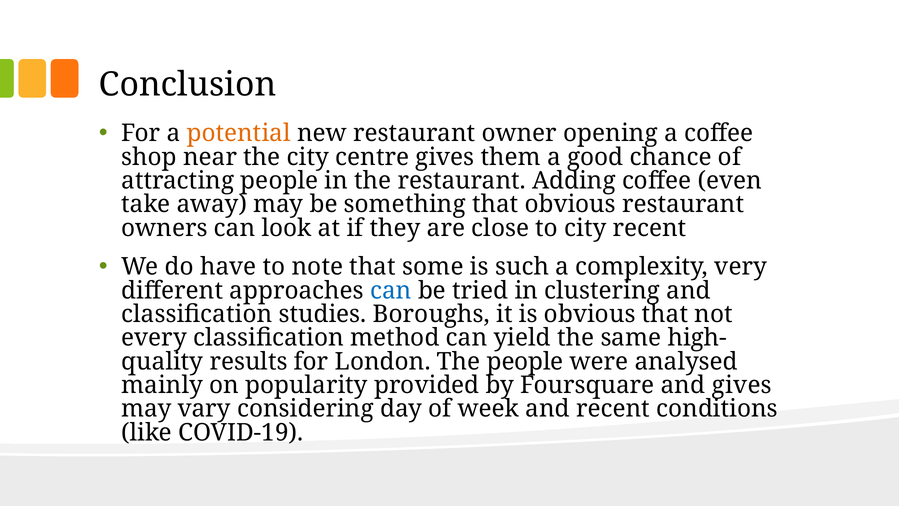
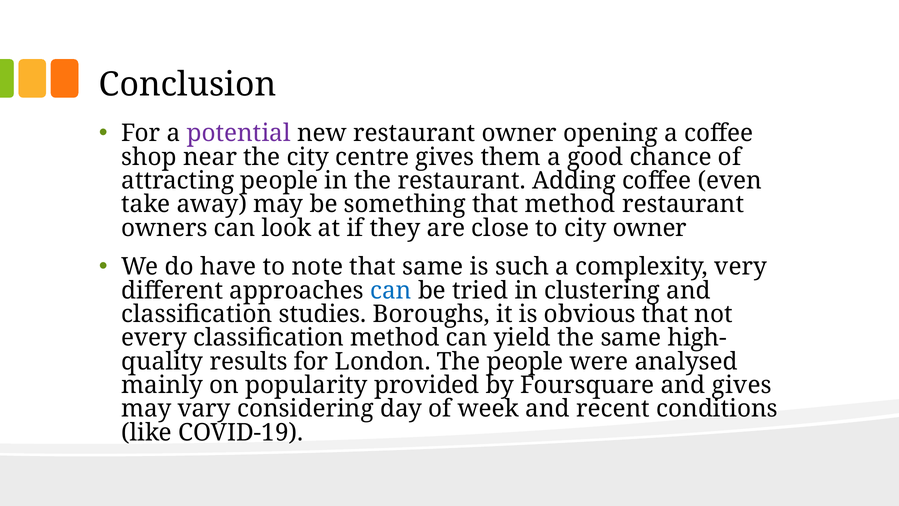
potential colour: orange -> purple (239, 133)
that obvious: obvious -> method (570, 204)
city recent: recent -> owner (650, 228)
that some: some -> same (433, 267)
